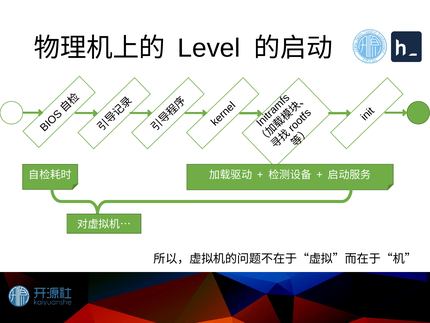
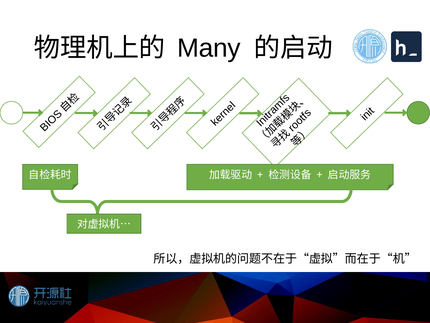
Level: Level -> Many (209, 48)
